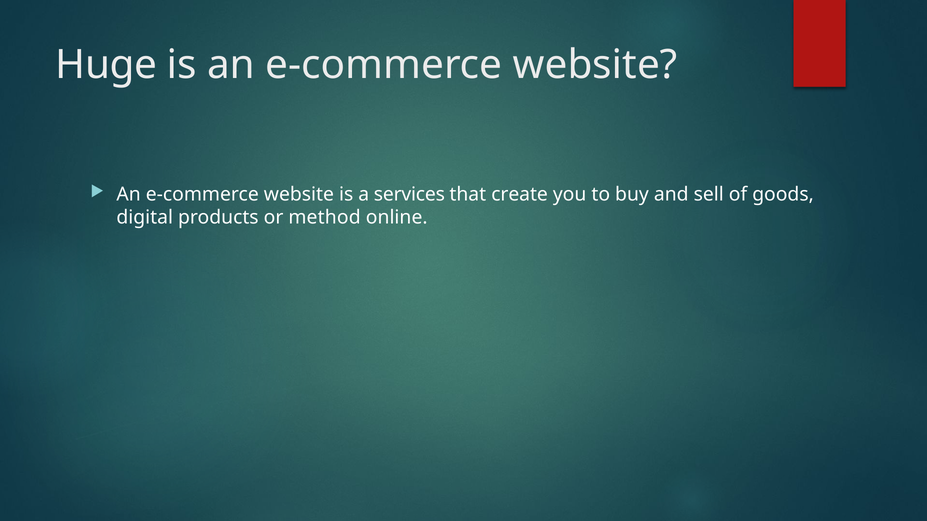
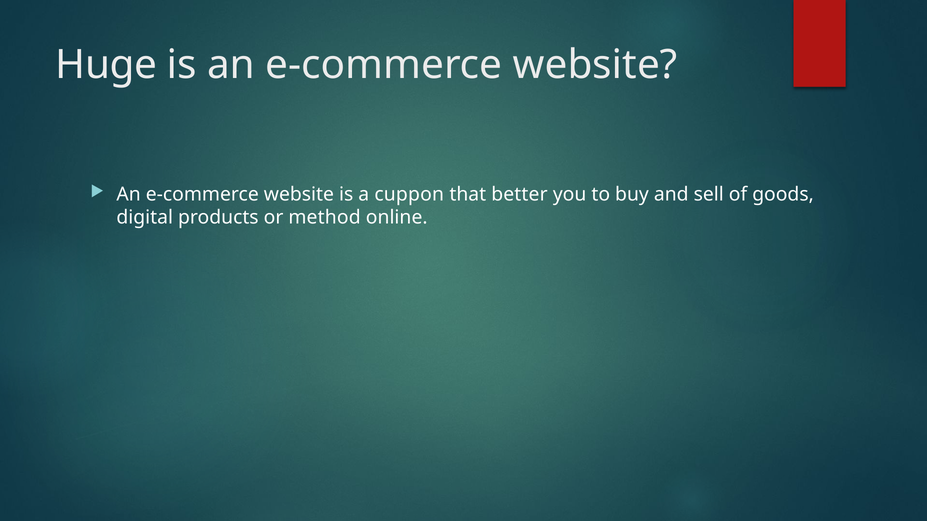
services: services -> cuppon (409, 195)
create: create -> better (519, 195)
